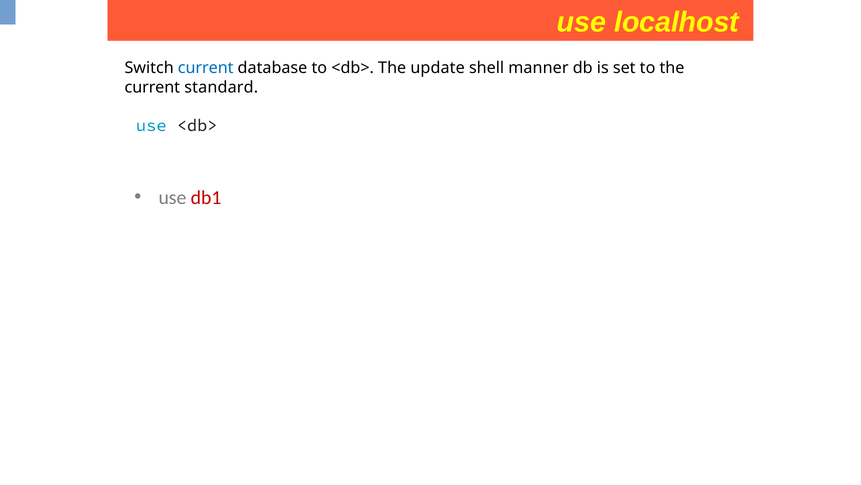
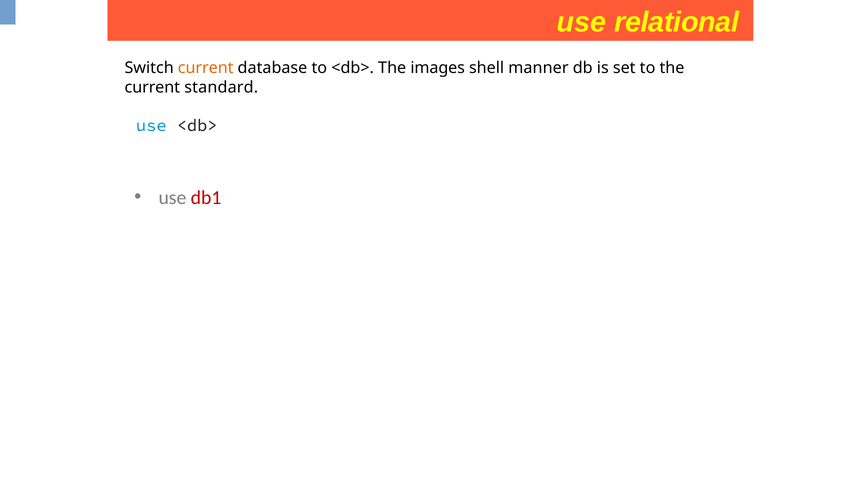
localhost: localhost -> relational (677, 22)
current colour: blue -> orange (206, 68)
update: update -> images (438, 68)
